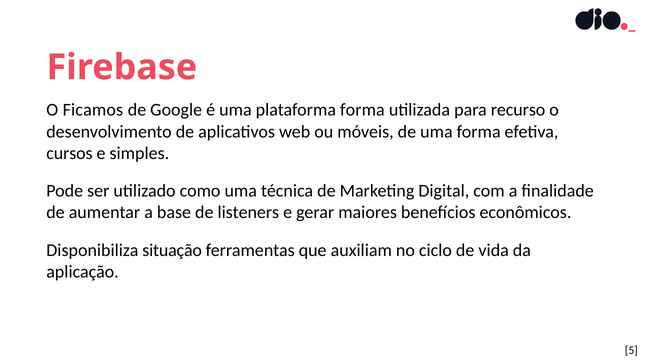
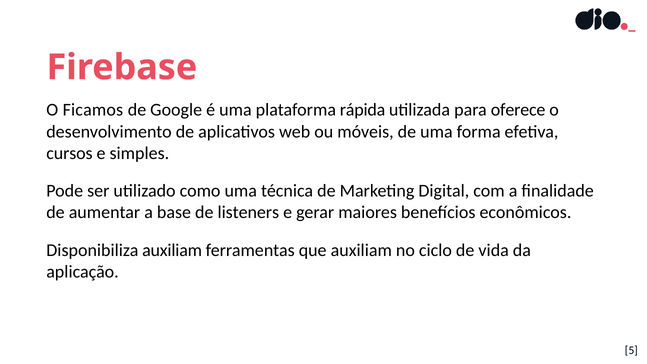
plataforma forma: forma -> rápida (363, 110)
recurso: recurso -> oferece (518, 110)
Disponibiliza situação: situação -> auxiliam (172, 250)
